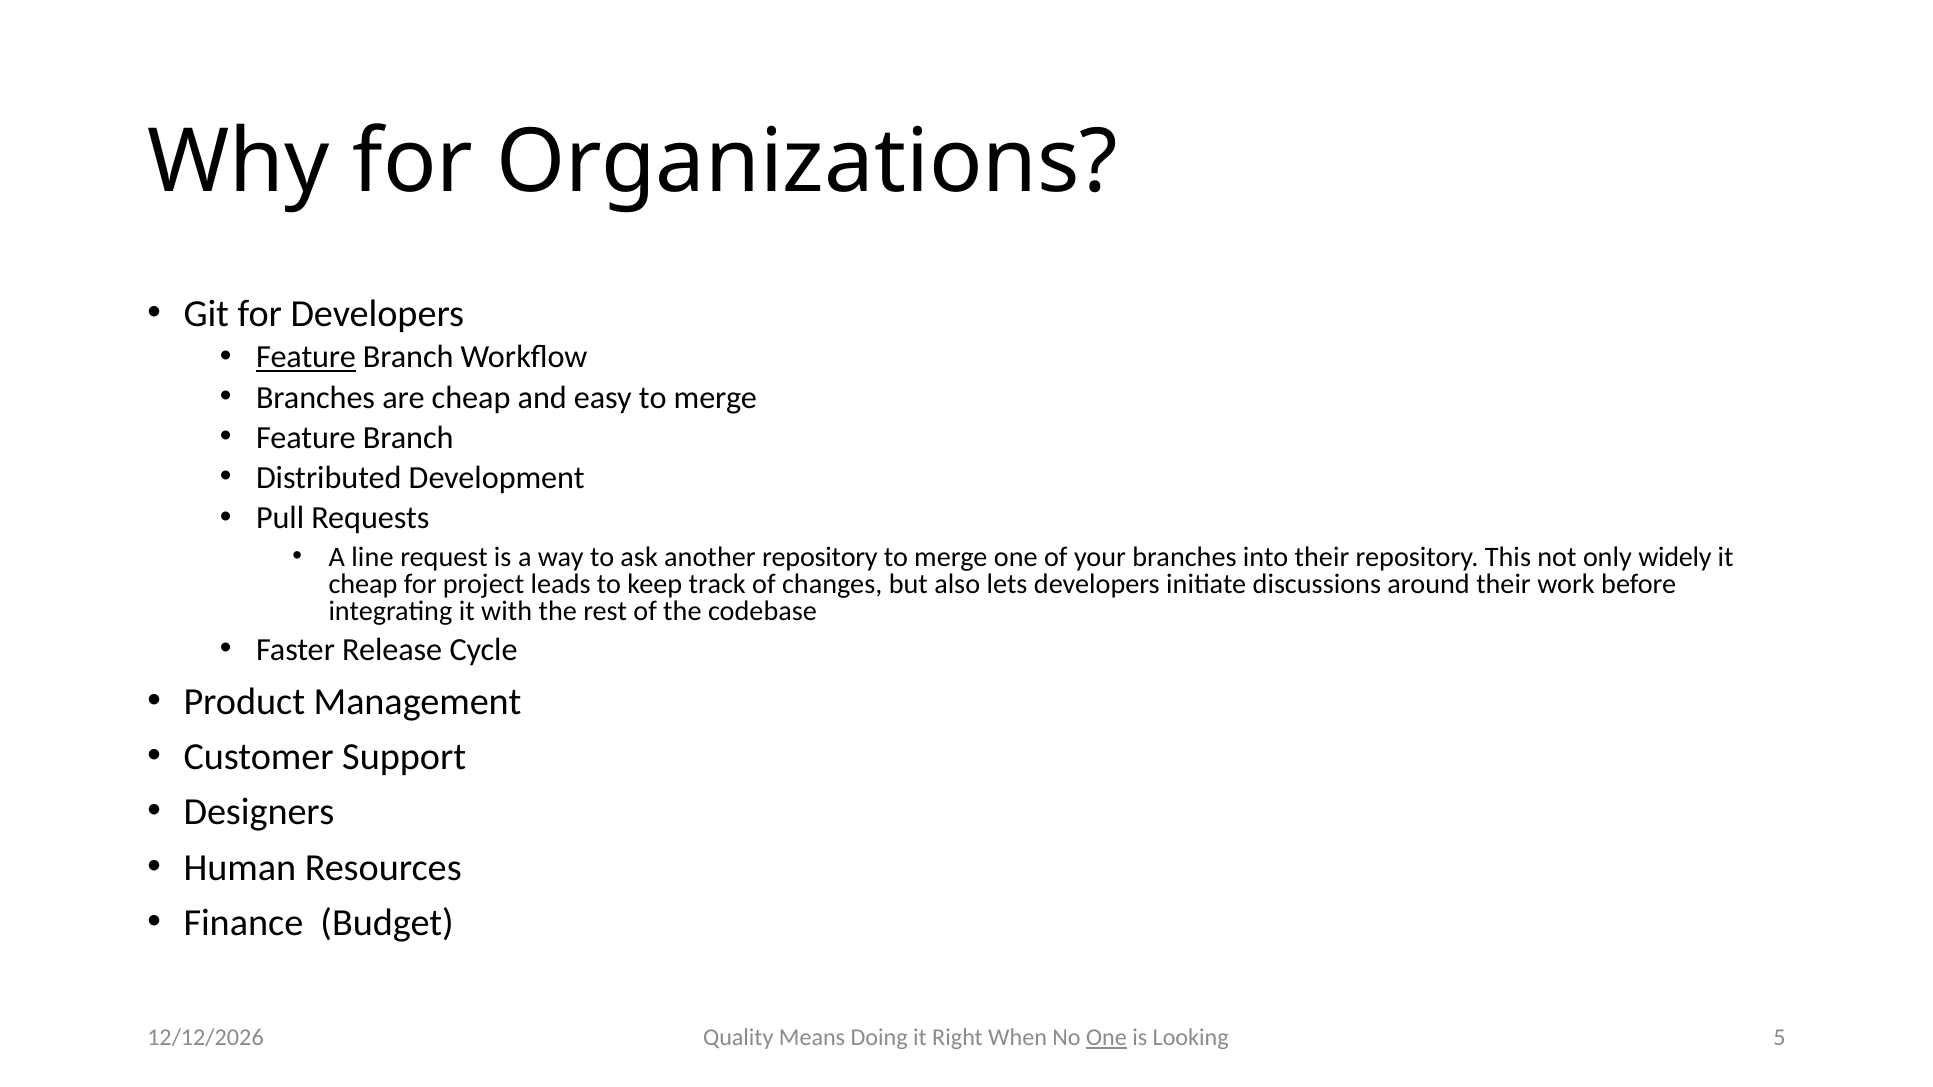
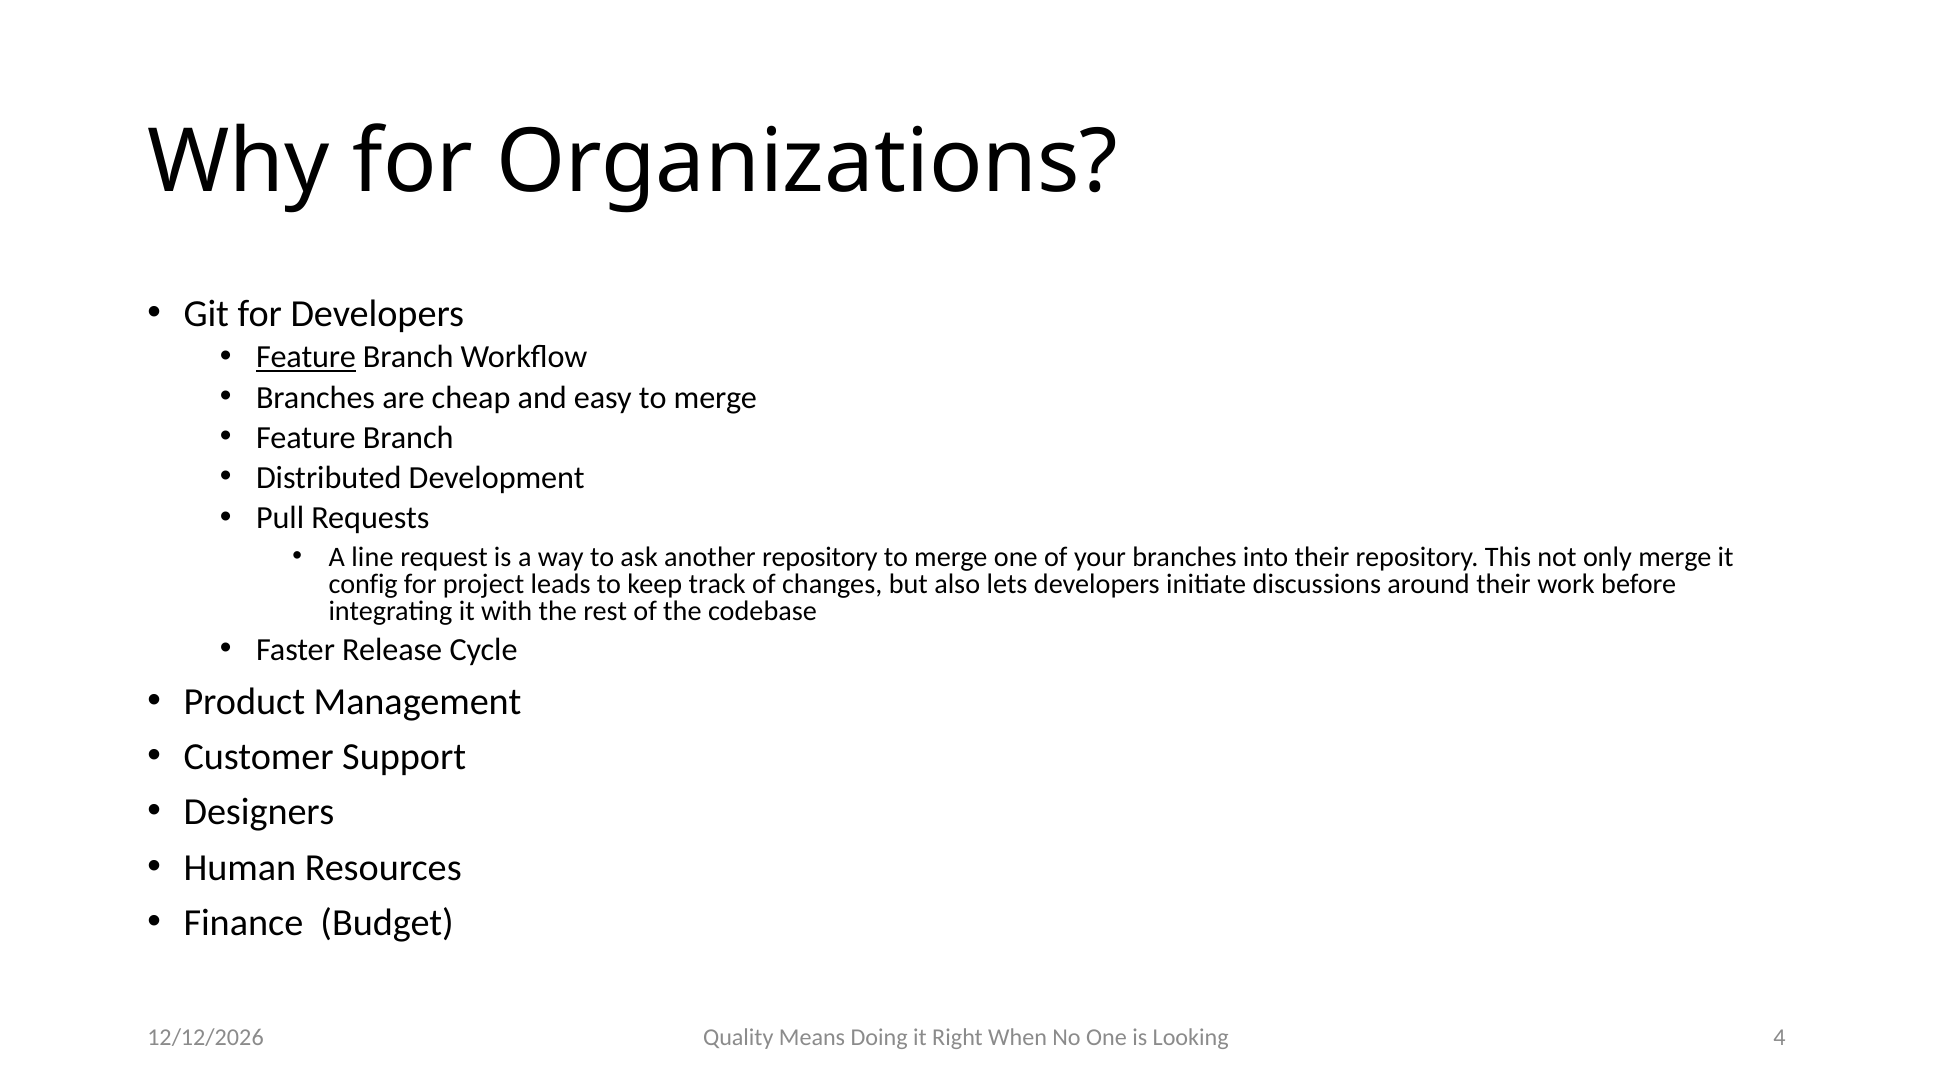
only widely: widely -> merge (1675, 557)
cheap: cheap -> config (363, 584)
One underline: present -> none (1106, 1038)
5: 5 -> 4 (1780, 1038)
